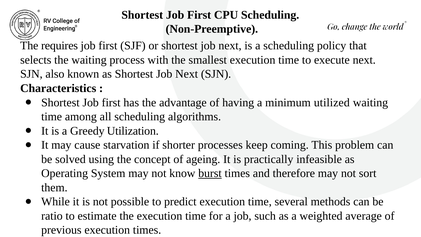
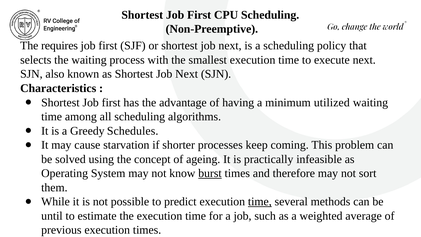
Utilization: Utilization -> Schedules (133, 131)
time underline: none -> present (260, 202)
ratio: ratio -> until (52, 216)
